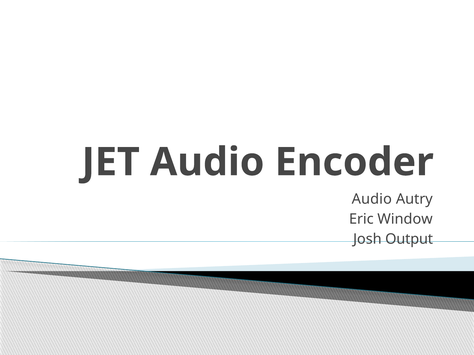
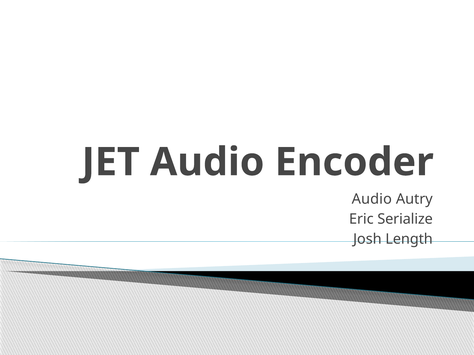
Window: Window -> Serialize (405, 219)
Output: Output -> Length (409, 239)
